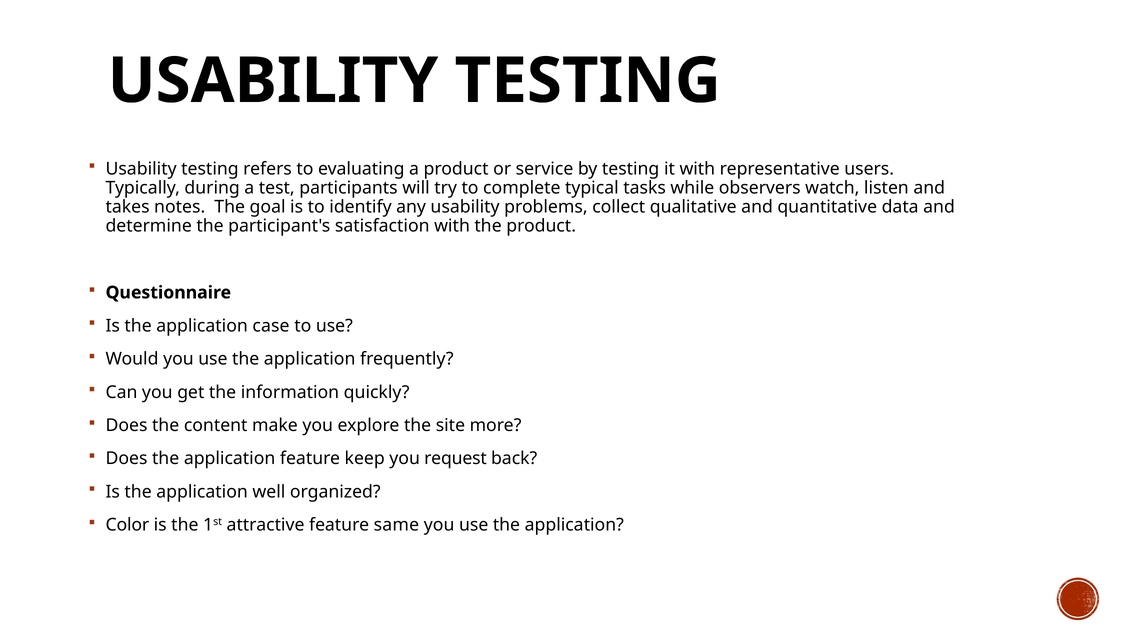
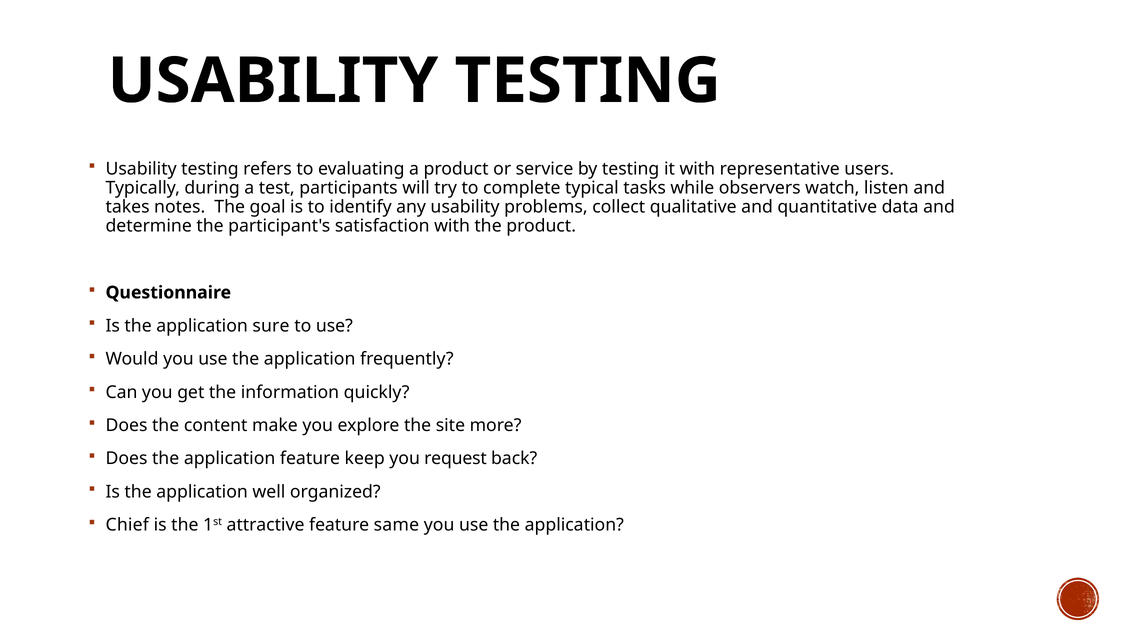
case: case -> sure (271, 326)
Color: Color -> Chief (127, 525)
